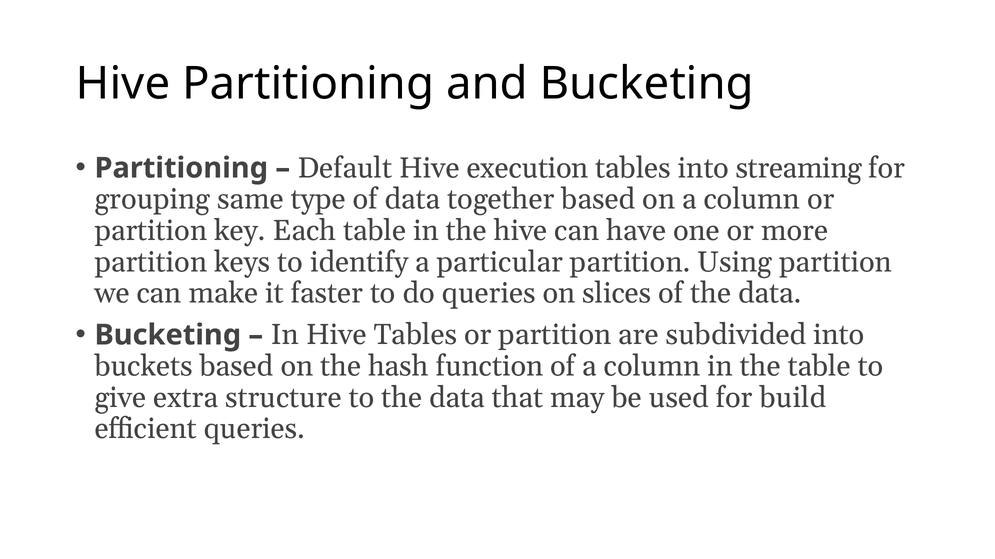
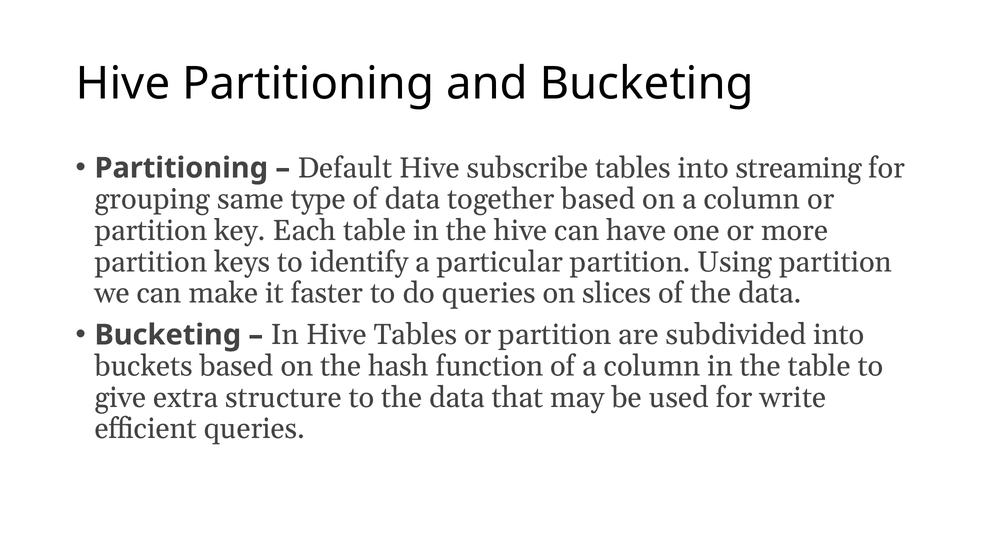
execution: execution -> subscribe (527, 168)
build: build -> write (793, 398)
